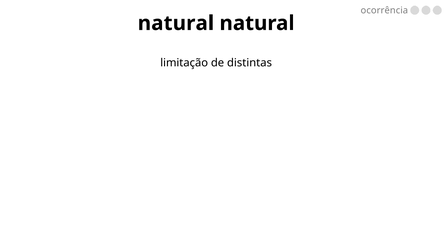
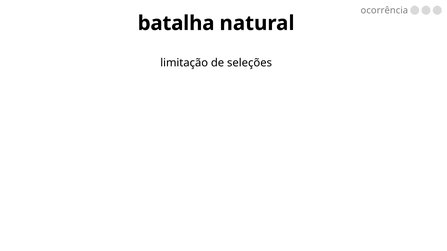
natural: natural -> batalha (176, 23)
distintas: distintas -> seleções (250, 63)
